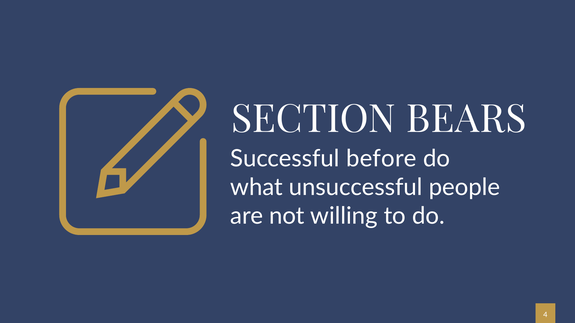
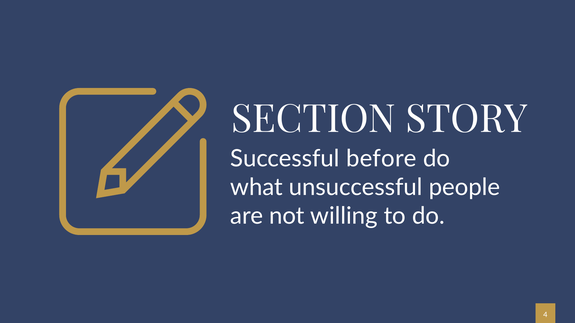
BEARS: BEARS -> STORY (466, 120)
